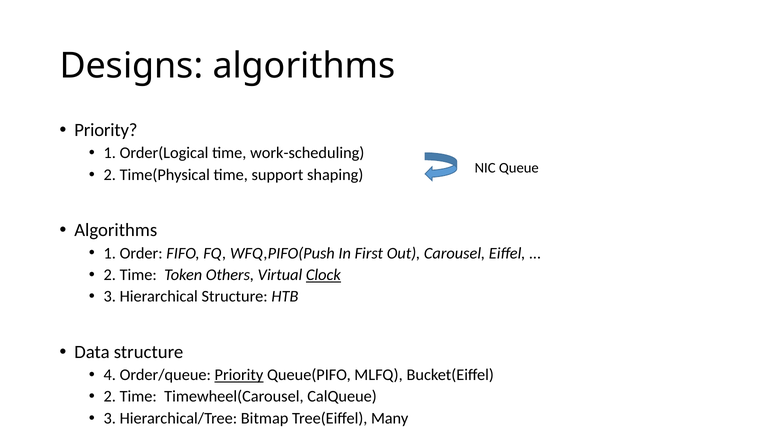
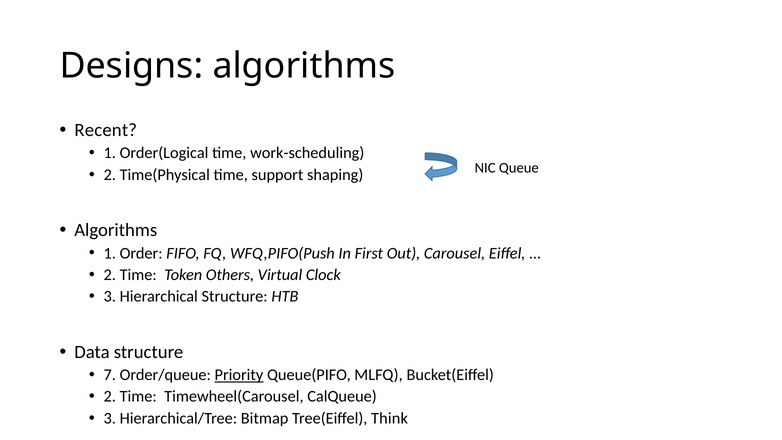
Priority: Priority -> Recent (106, 130)
Clock underline: present -> none (323, 275)
4: 4 -> 7 (110, 375)
Many: Many -> Think (390, 418)
